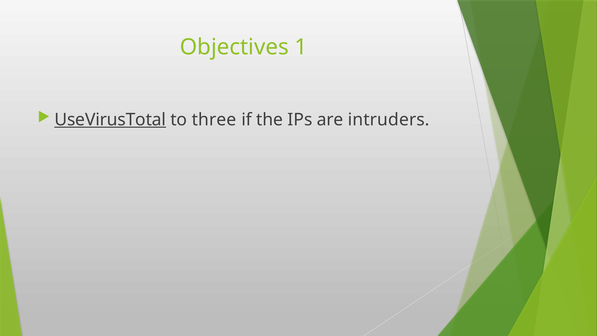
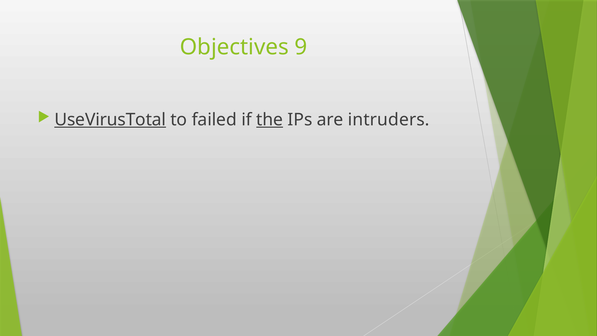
1: 1 -> 9 (301, 47)
three: three -> failed (214, 120)
the underline: none -> present (270, 120)
